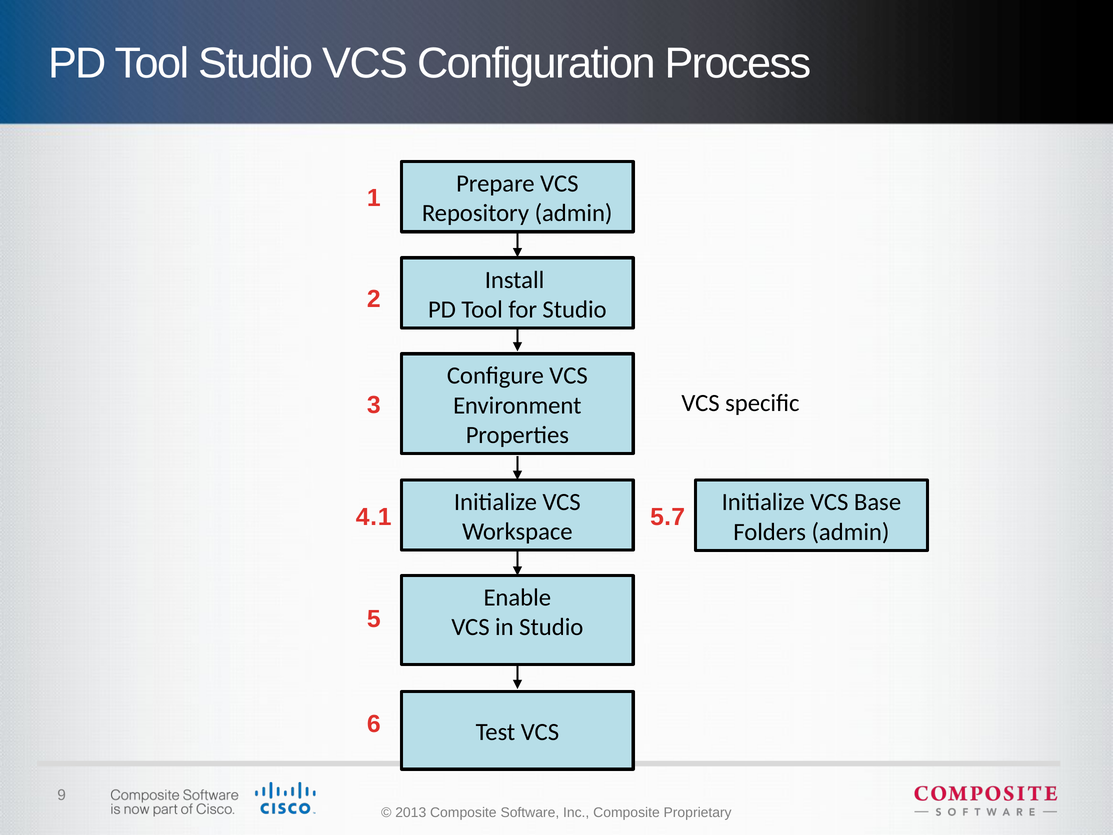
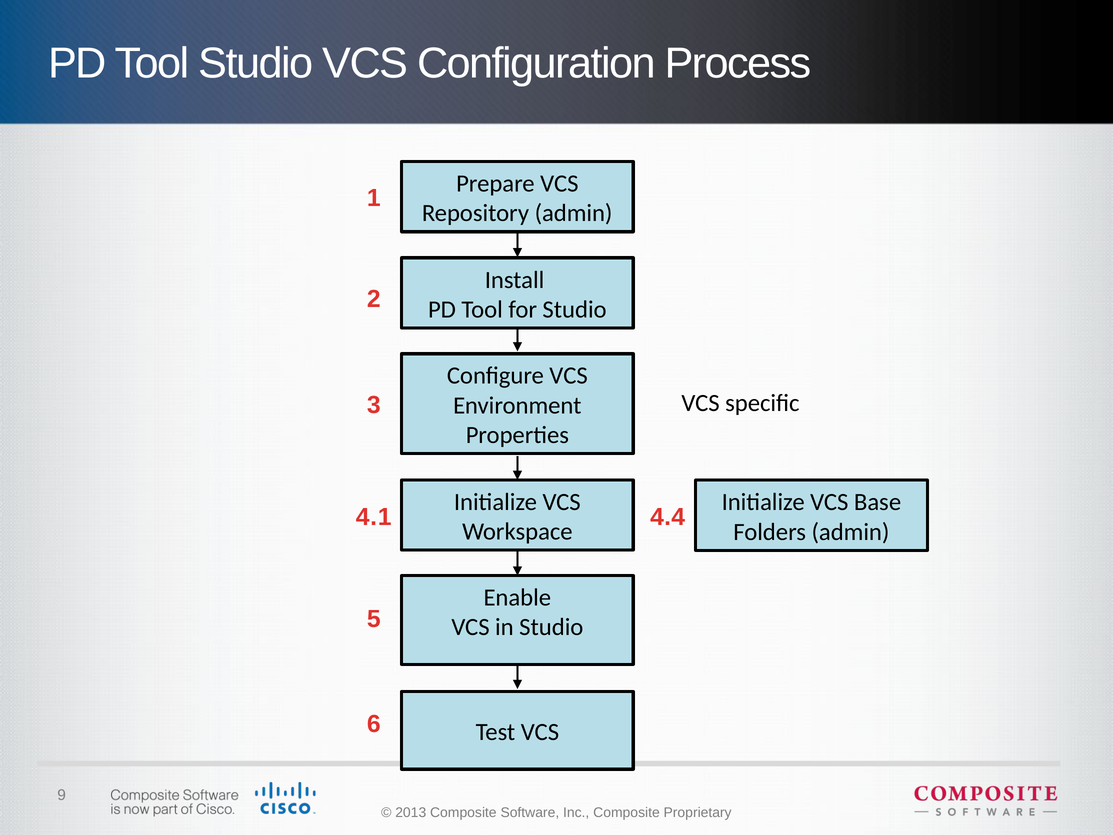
5.7: 5.7 -> 4.4 (668, 517)
